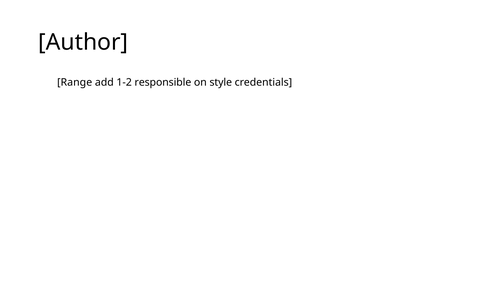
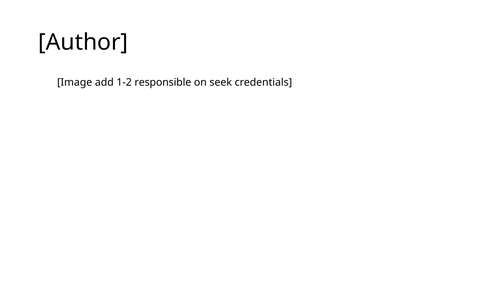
Range: Range -> Image (75, 83)
style: style -> seek (221, 83)
